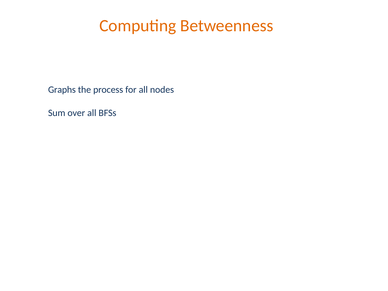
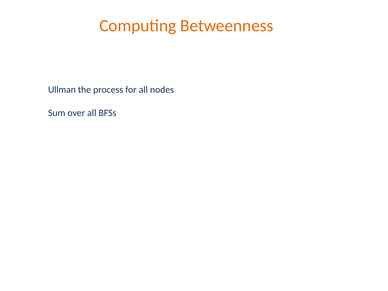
Graphs: Graphs -> Ullman (62, 90)
